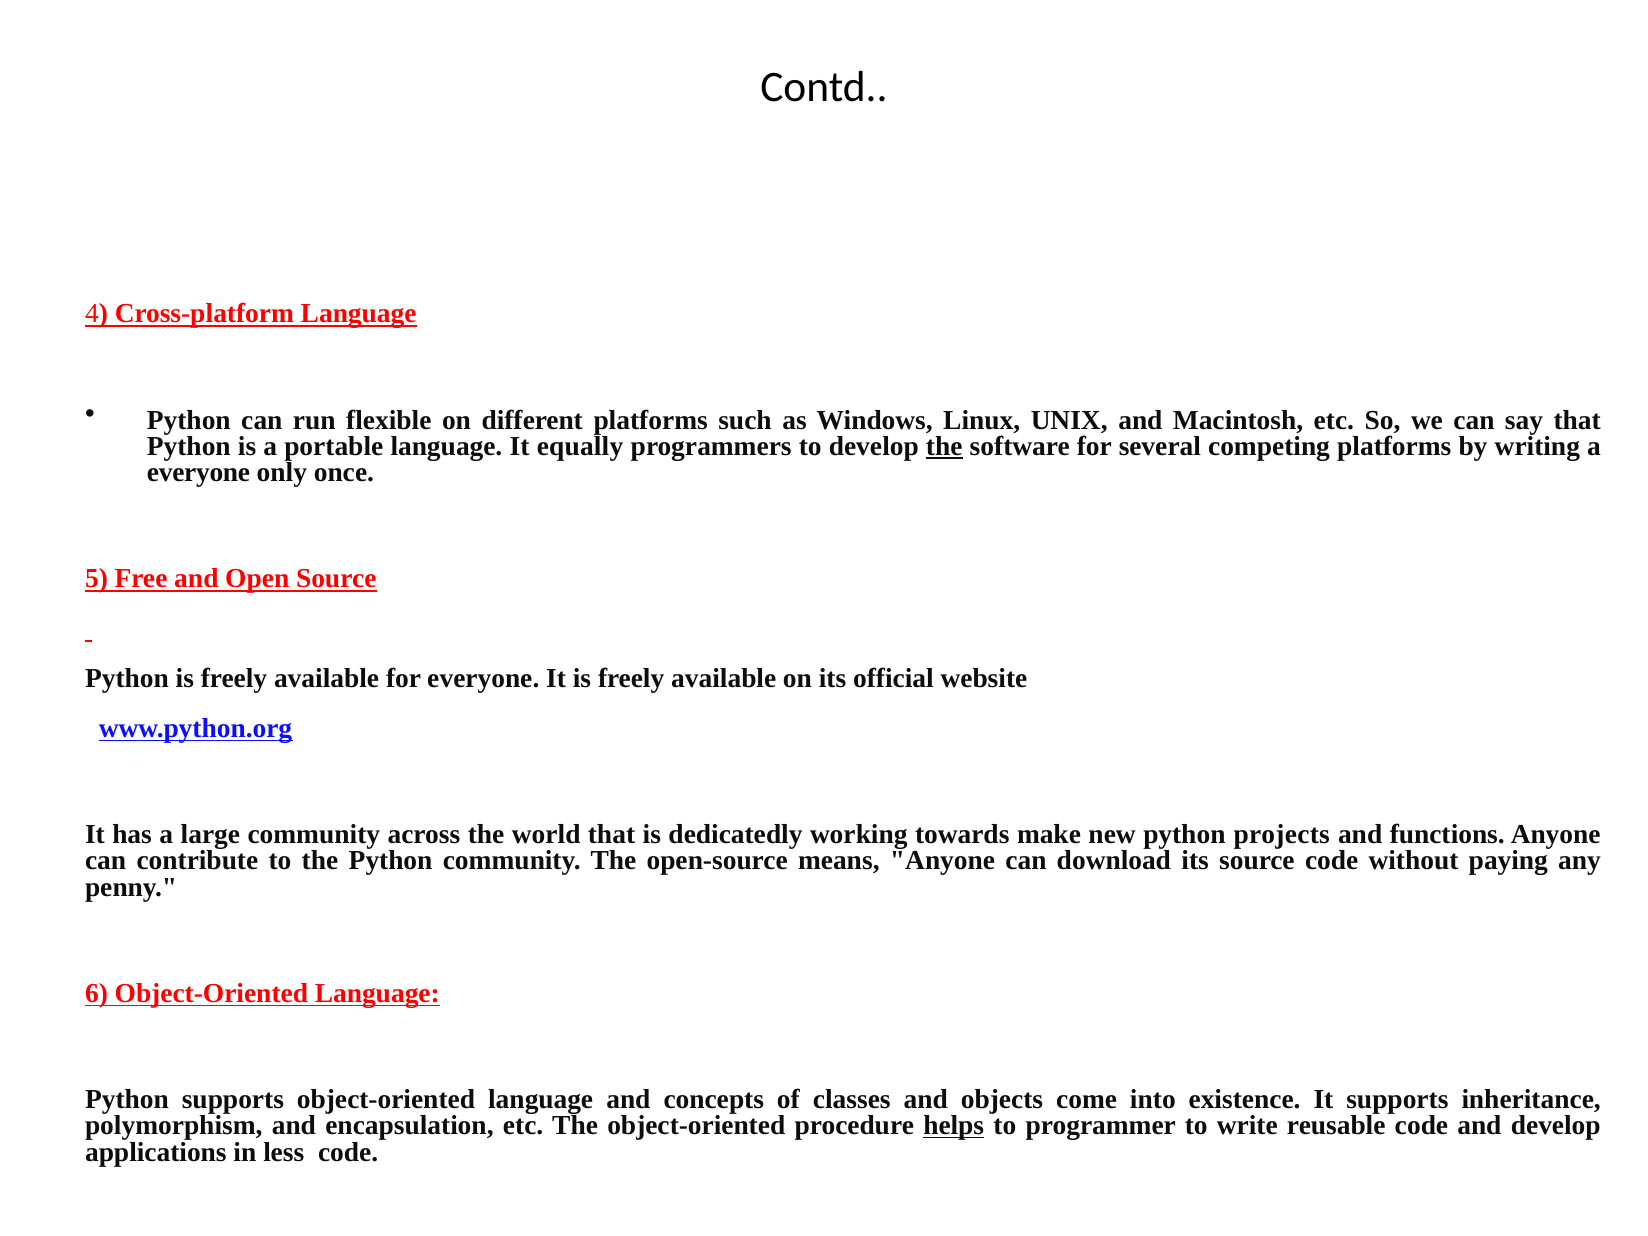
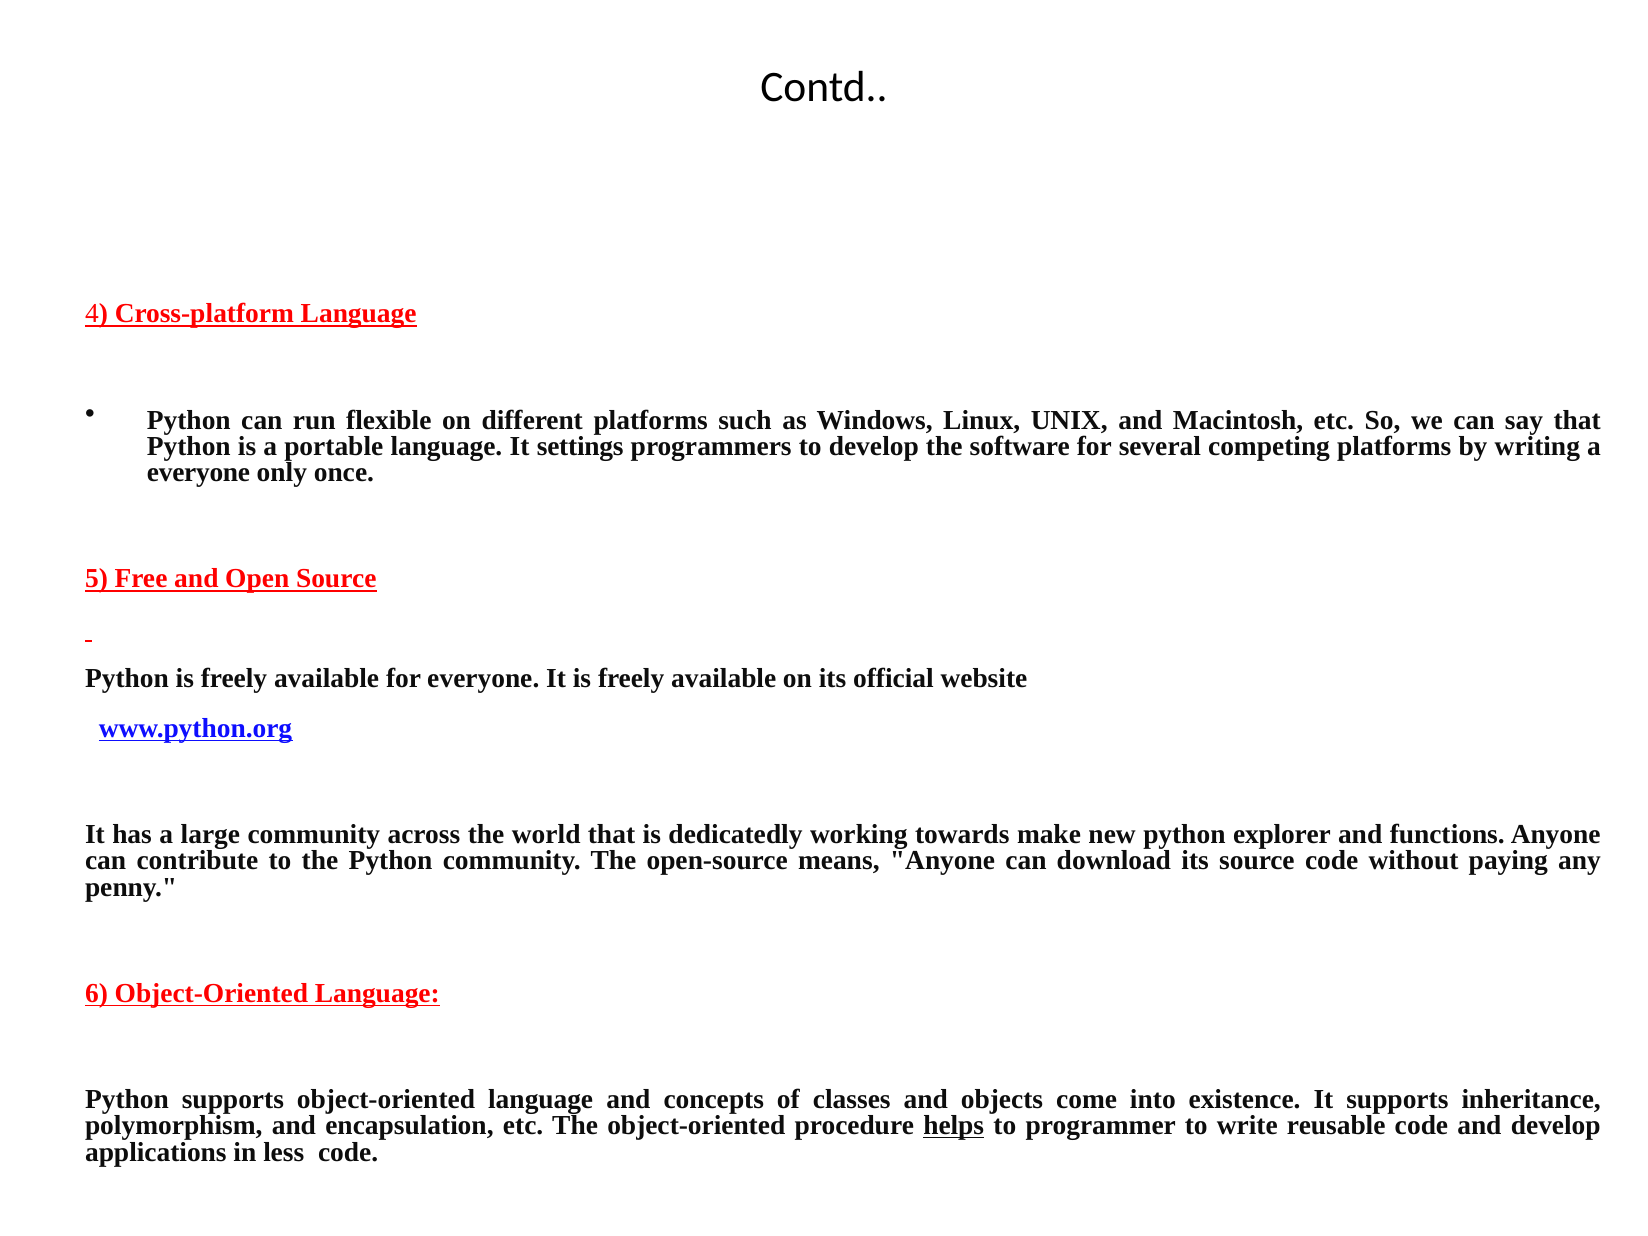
equally: equally -> settings (580, 446)
the underline: present -> none (944, 446)
projects: projects -> explorer (1282, 834)
